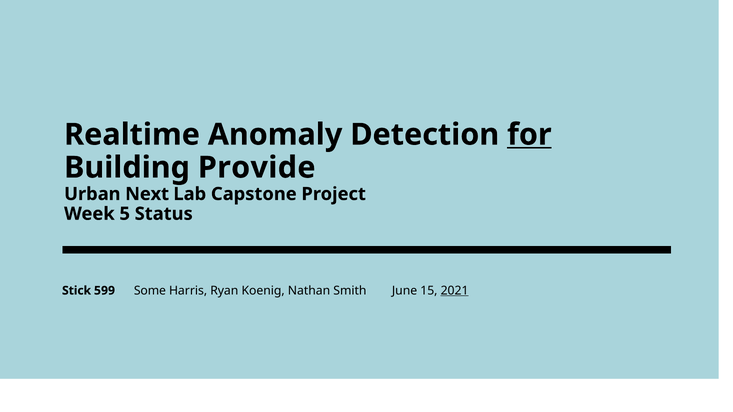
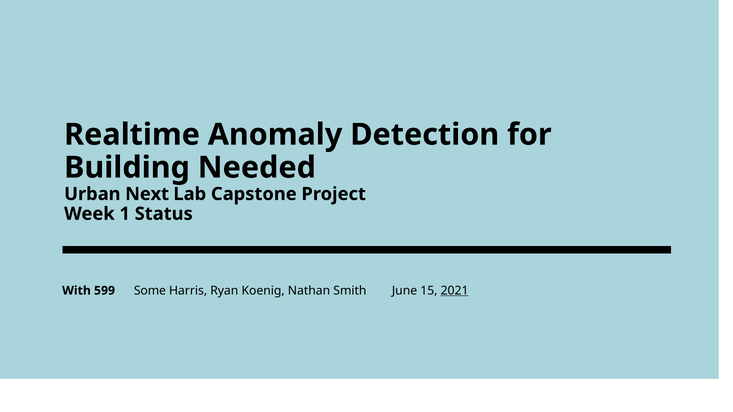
for underline: present -> none (529, 135)
Provide: Provide -> Needed (257, 168)
5: 5 -> 1 (125, 214)
Stick: Stick -> With (76, 291)
